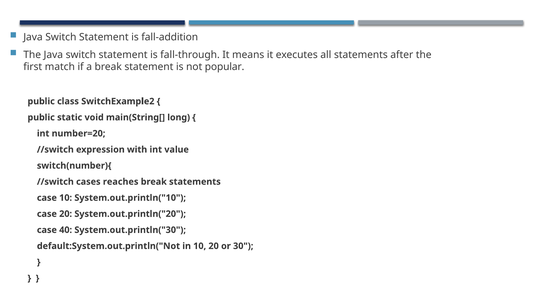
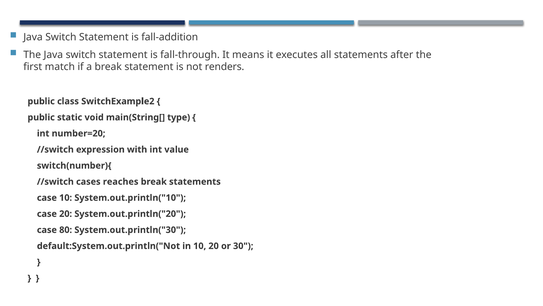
popular: popular -> renders (225, 67)
long: long -> type (179, 117)
40: 40 -> 80 (66, 230)
